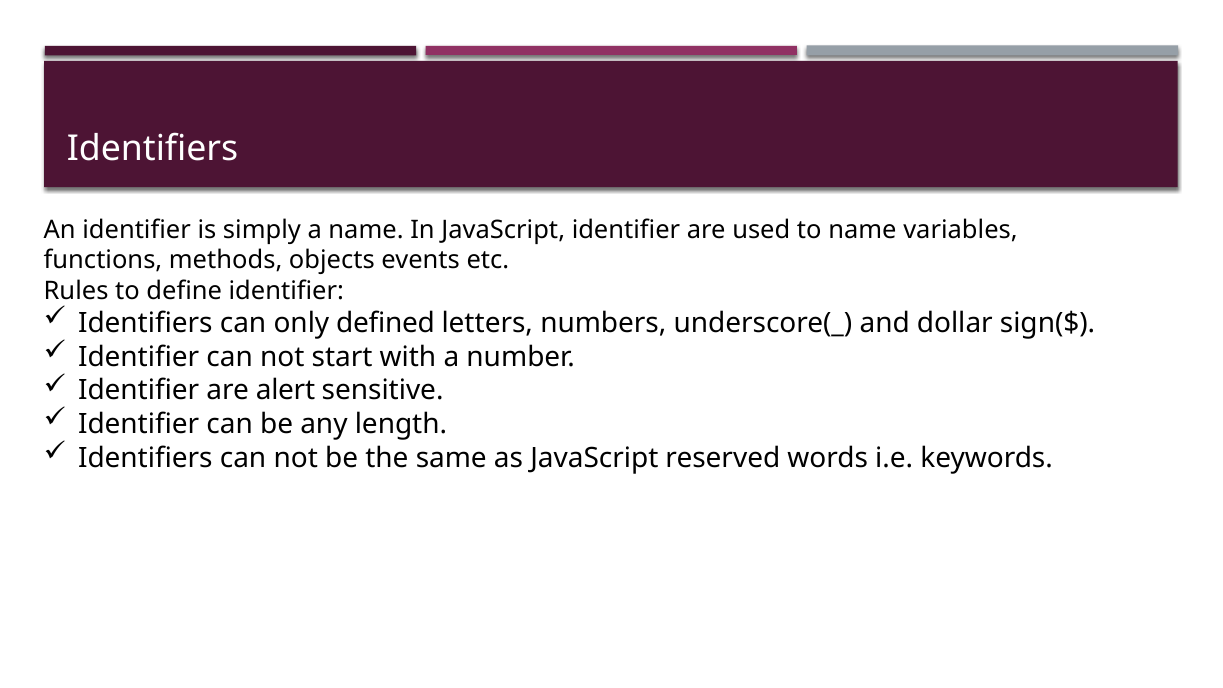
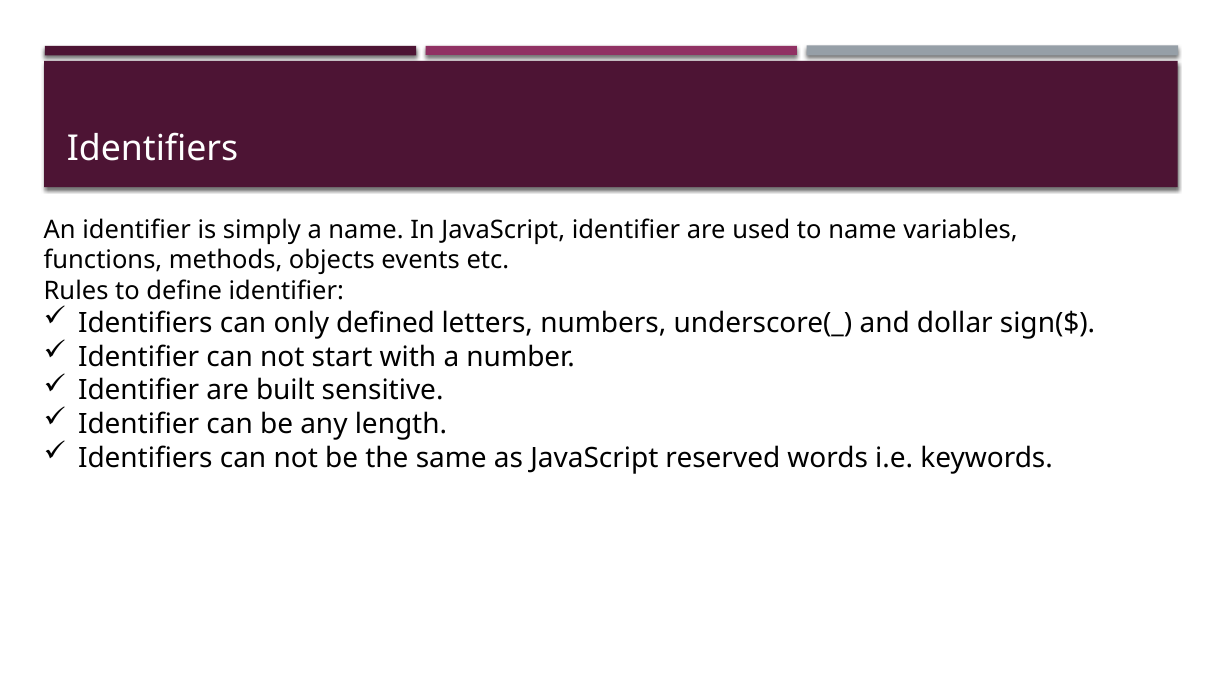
alert: alert -> built (285, 391)
